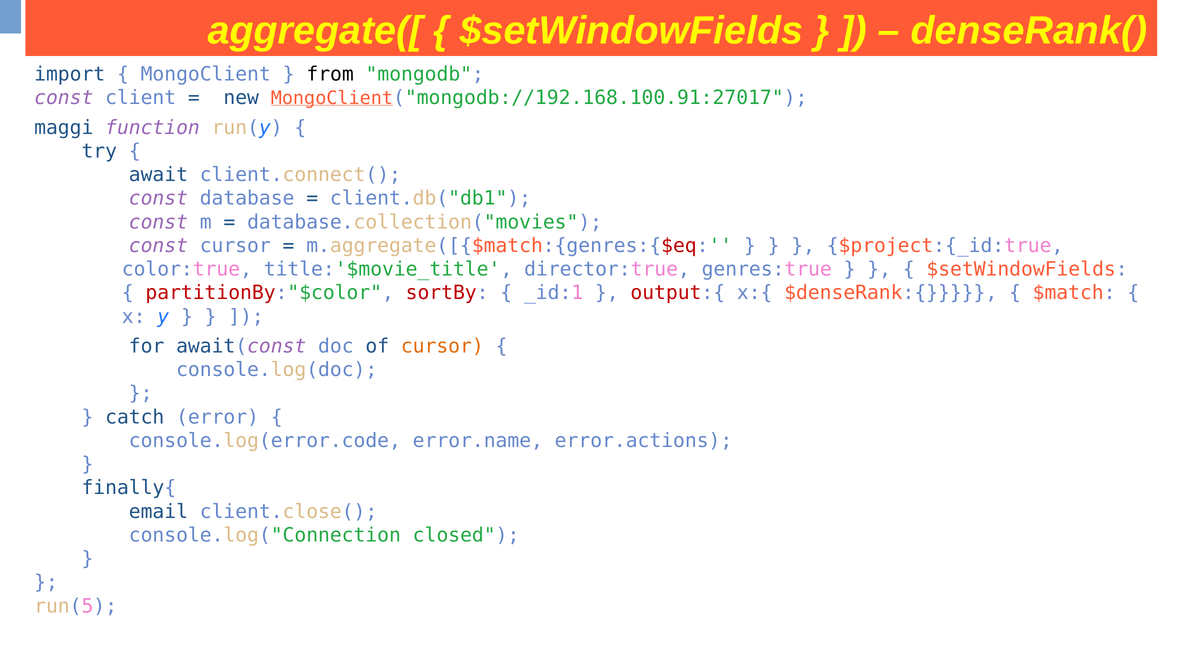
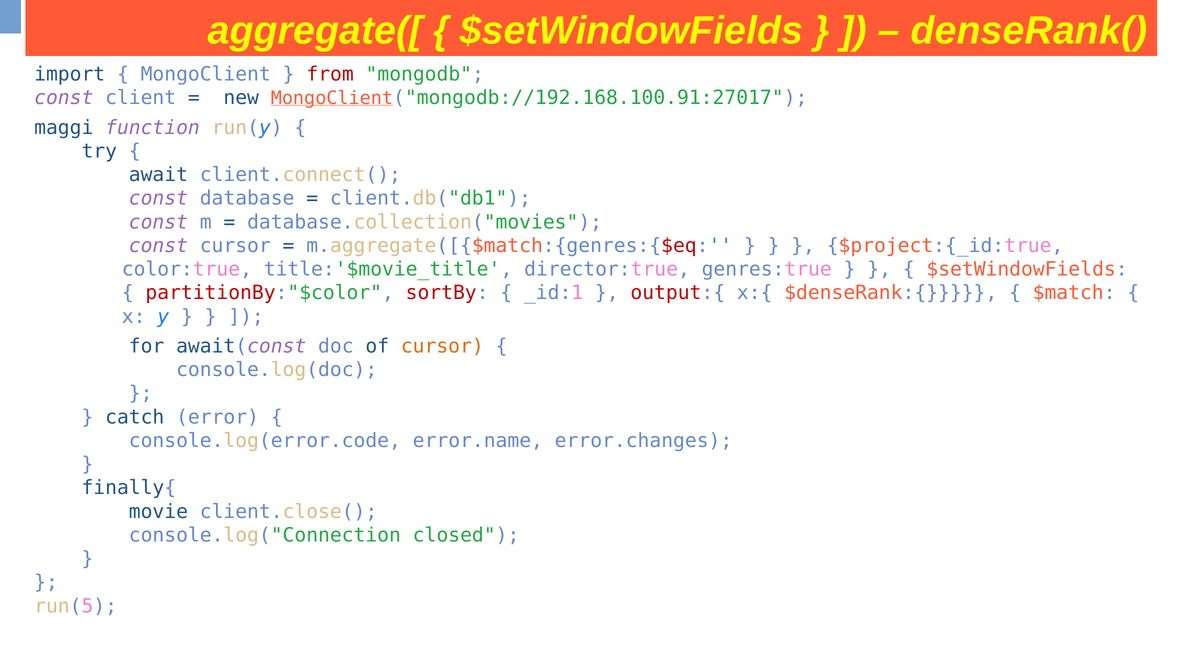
from colour: black -> red (330, 74)
error.actions: error.actions -> error.changes (644, 441)
email: email -> movie (158, 512)
